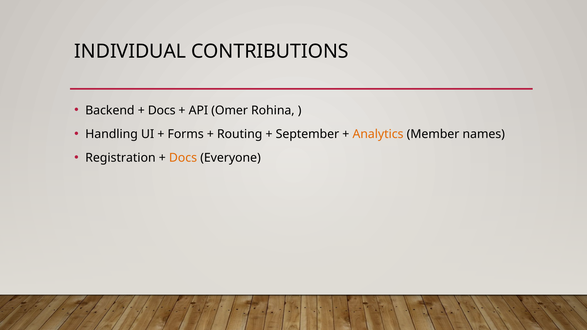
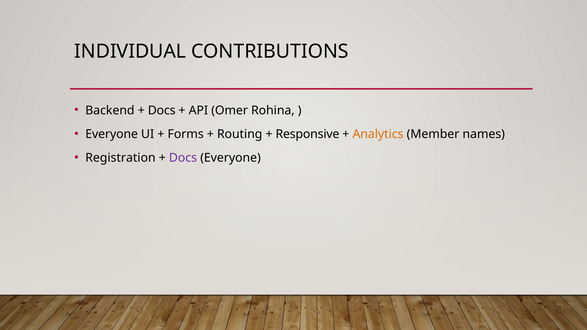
Handling: Handling -> Everyone (112, 134)
September: September -> Responsive (308, 134)
Docs colour: orange -> purple (183, 158)
